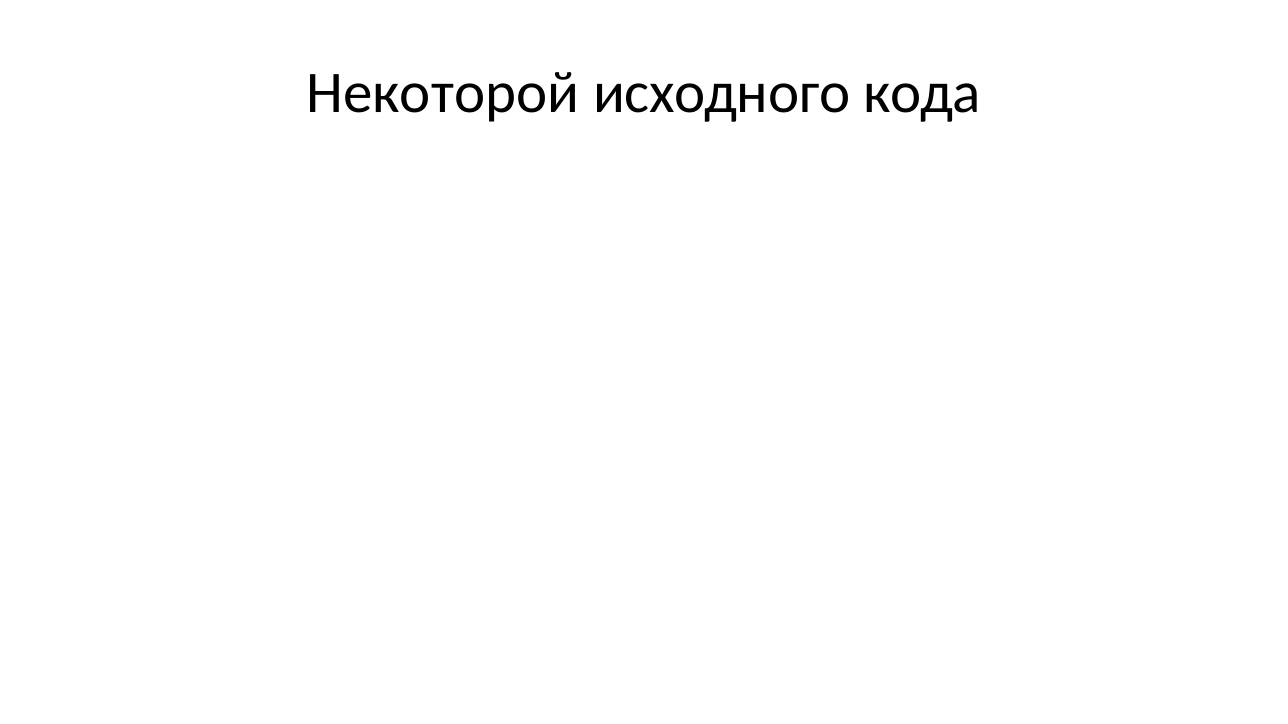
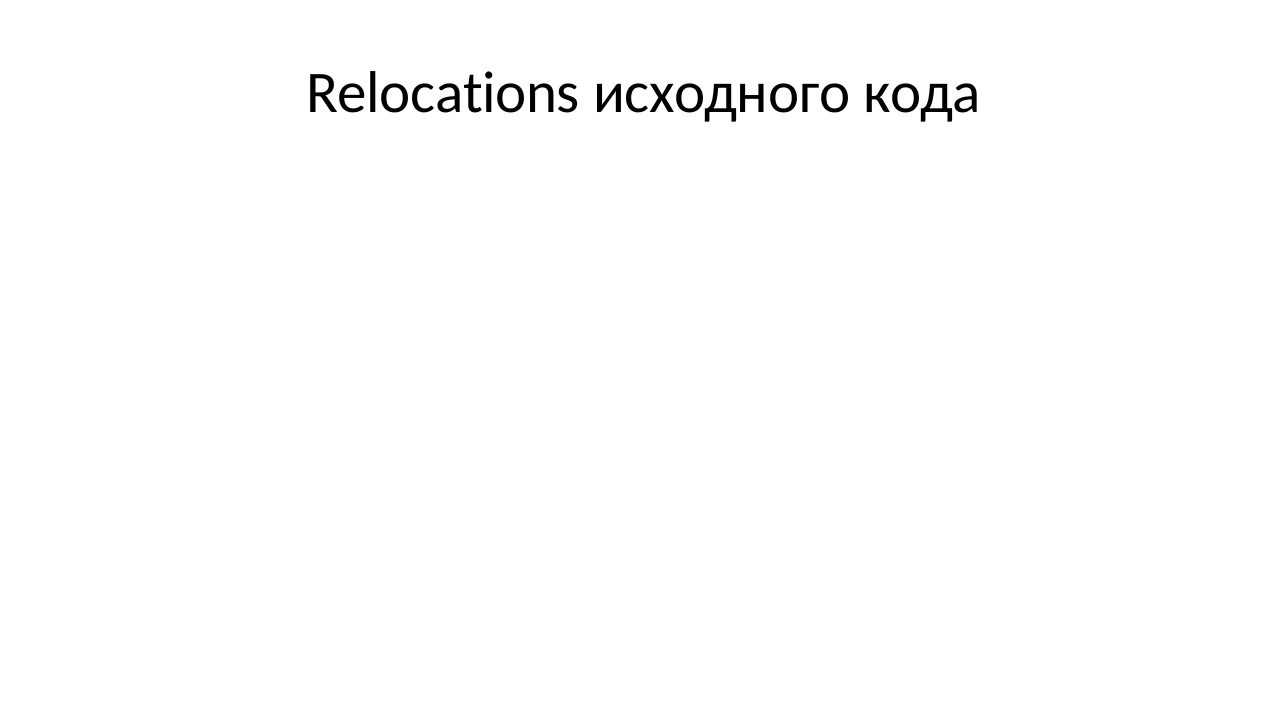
Некоторой: Некоторой -> Relocations (443, 94)
